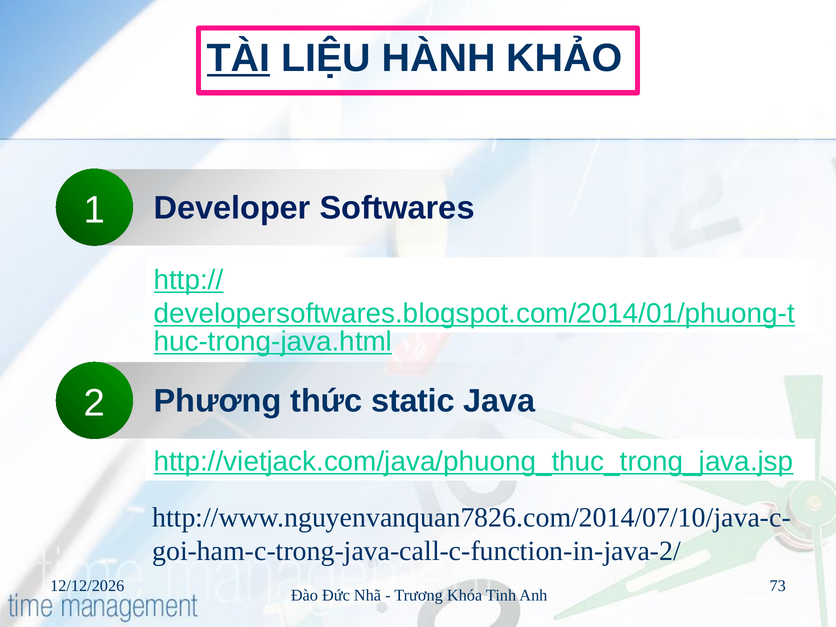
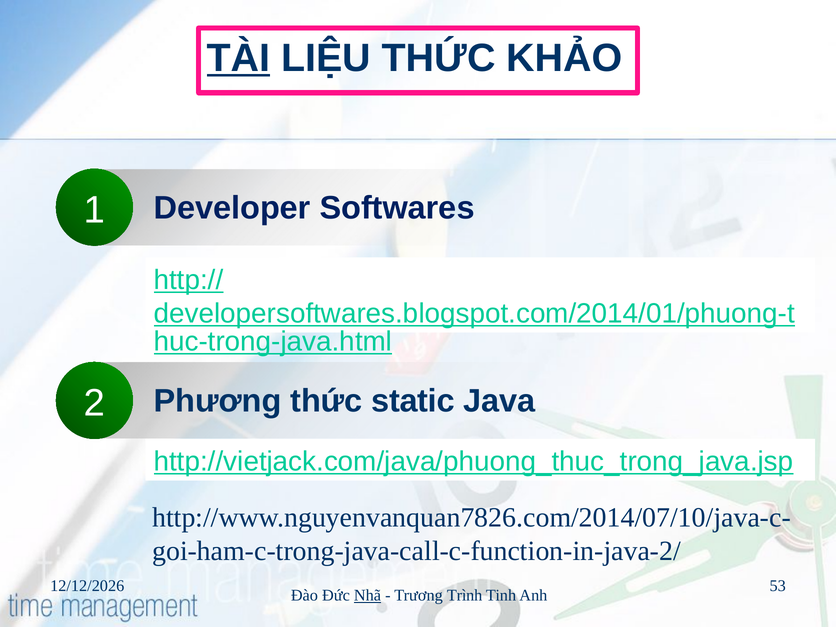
LIỆU HÀNH: HÀNH -> THỨC (439, 58)
73: 73 -> 53 (778, 586)
Nhã underline: none -> present (368, 596)
Khóa: Khóa -> Trình (465, 596)
